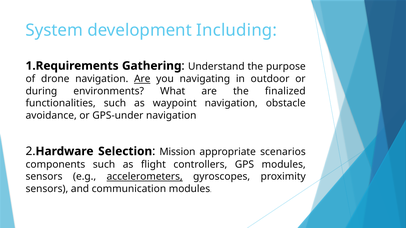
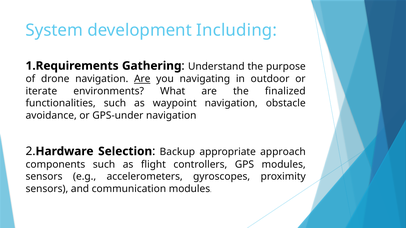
during: during -> iterate (41, 91)
Mission: Mission -> Backup (177, 152)
scenarios: scenarios -> approach (283, 152)
accelerometers underline: present -> none (145, 177)
